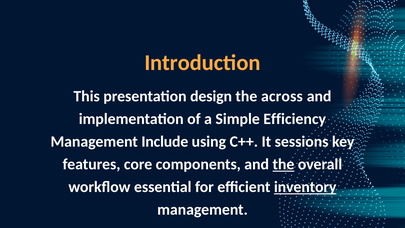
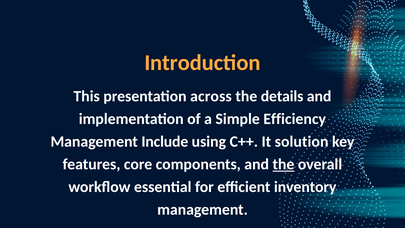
design: design -> across (211, 96)
across: across -> details (282, 96)
sessions: sessions -> solution (302, 141)
inventory underline: present -> none (305, 187)
